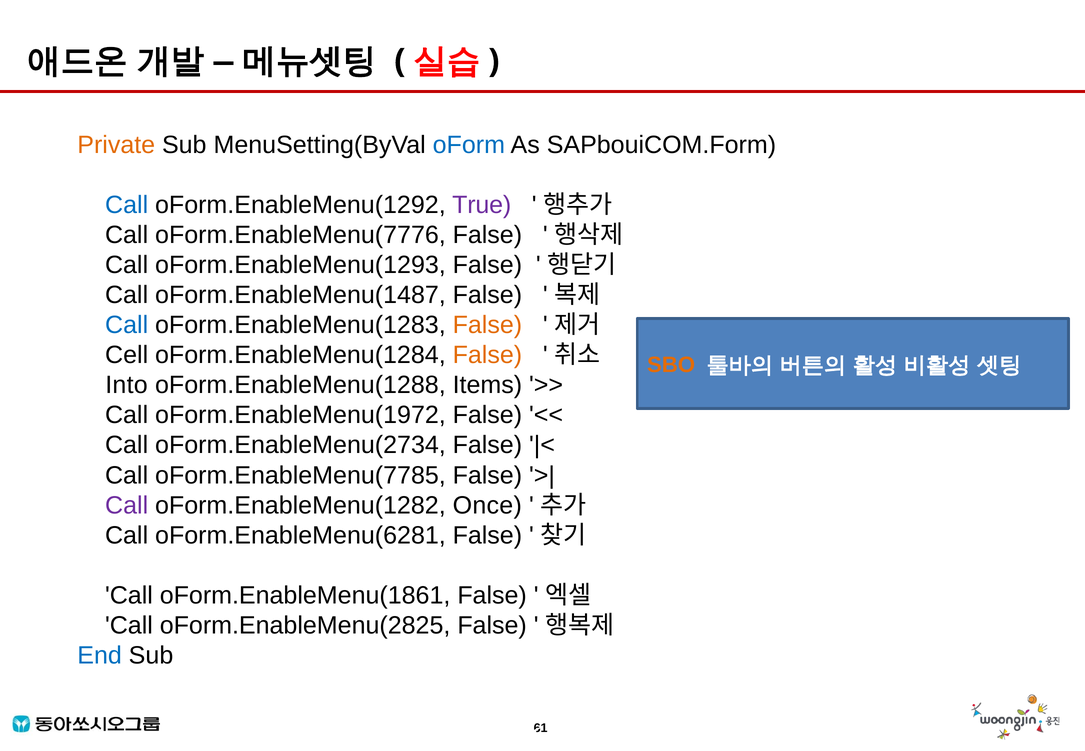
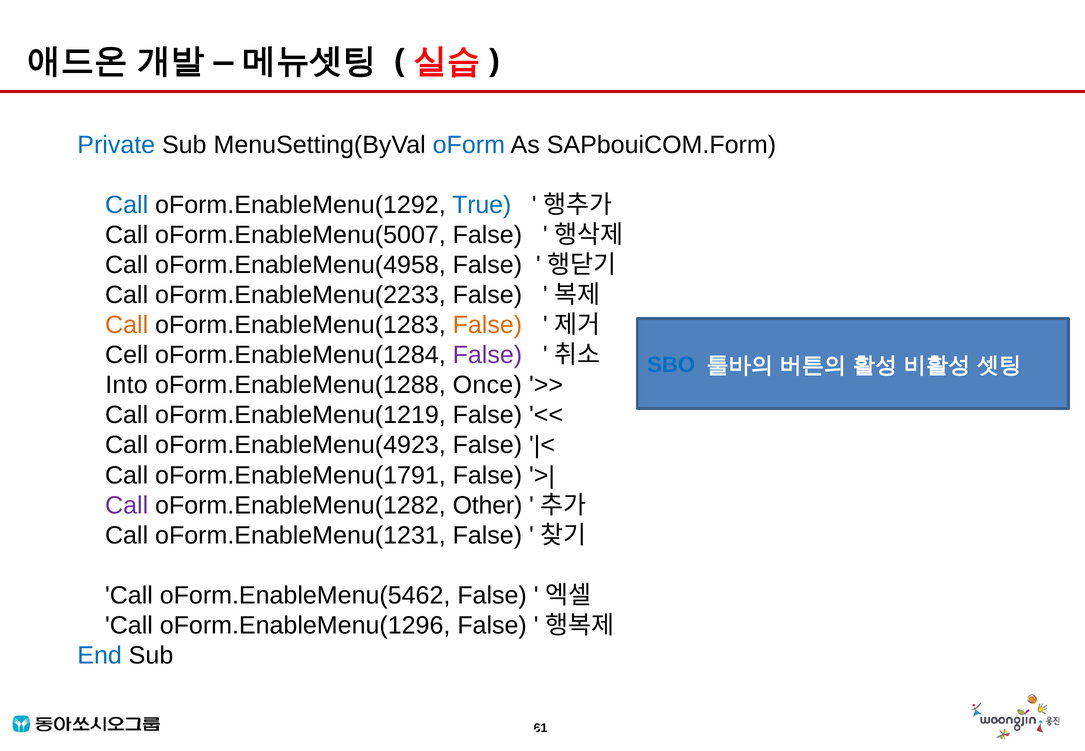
Private colour: orange -> blue (116, 145)
True colour: purple -> blue (482, 205)
oForm.EnableMenu(7776: oForm.EnableMenu(7776 -> oForm.EnableMenu(5007 (300, 235)
oForm.EnableMenu(1293: oForm.EnableMenu(1293 -> oForm.EnableMenu(4958 (300, 265)
oForm.EnableMenu(1487: oForm.EnableMenu(1487 -> oForm.EnableMenu(2233 (300, 295)
Call colour: blue -> orange (127, 325)
False colour: orange -> purple (487, 355)
SBO colour: orange -> blue (671, 365)
Items: Items -> Once (487, 385)
oForm.EnableMenu(1972: oForm.EnableMenu(1972 -> oForm.EnableMenu(1219 (300, 415)
oForm.EnableMenu(2734: oForm.EnableMenu(2734 -> oForm.EnableMenu(4923 (300, 445)
oForm.EnableMenu(7785: oForm.EnableMenu(7785 -> oForm.EnableMenu(1791 (300, 475)
Once: Once -> Other (488, 505)
oForm.EnableMenu(6281: oForm.EnableMenu(6281 -> oForm.EnableMenu(1231 (300, 535)
oForm.EnableMenu(1861: oForm.EnableMenu(1861 -> oForm.EnableMenu(5462 (305, 596)
oForm.EnableMenu(2825: oForm.EnableMenu(2825 -> oForm.EnableMenu(1296 (305, 626)
